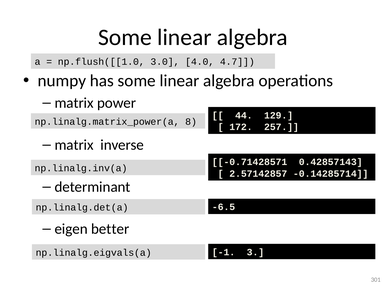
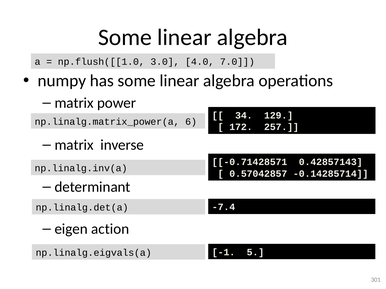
4.7: 4.7 -> 7.0 (237, 62)
44: 44 -> 34 (244, 116)
8: 8 -> 6 (191, 122)
2.57142857: 2.57142857 -> 0.57042857 (258, 174)
-6.5: -6.5 -> -7.4 (224, 207)
better: better -> action (110, 229)
3: 3 -> 5 (255, 253)
